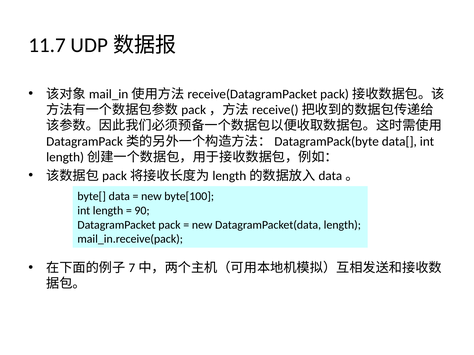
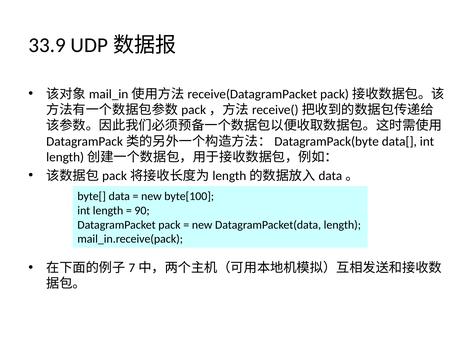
11.7: 11.7 -> 33.9 (47, 45)
